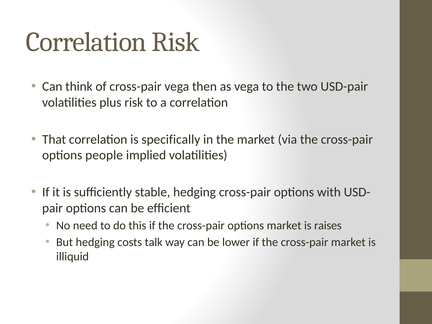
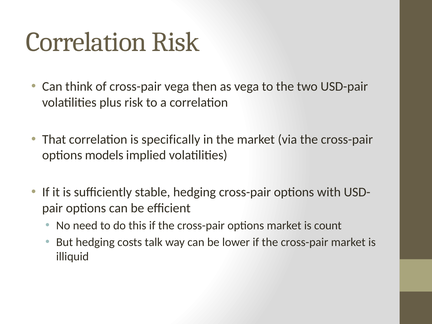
people: people -> models (104, 155)
raises: raises -> count (328, 225)
